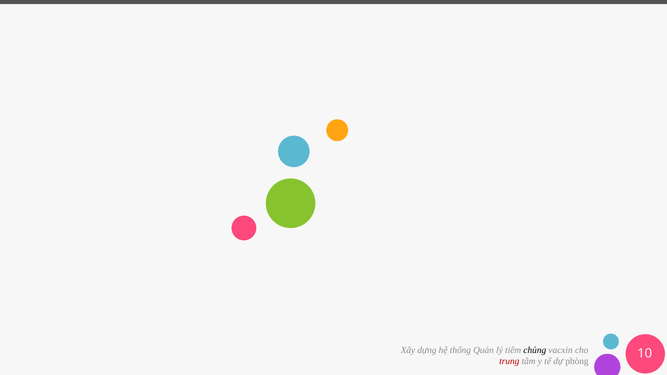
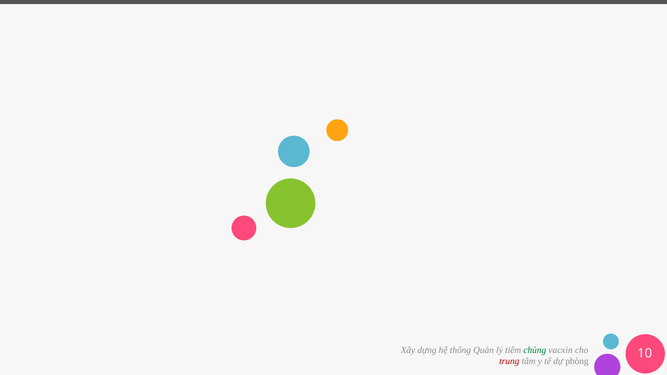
chủng colour: black -> green (535, 350)
